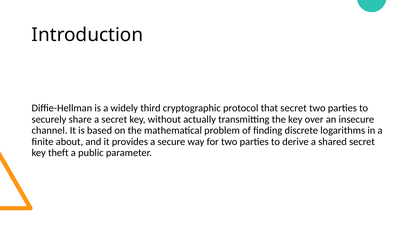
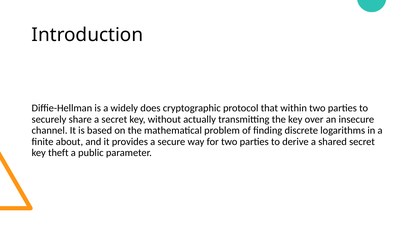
third: third -> does (150, 108)
that secret: secret -> within (294, 108)
